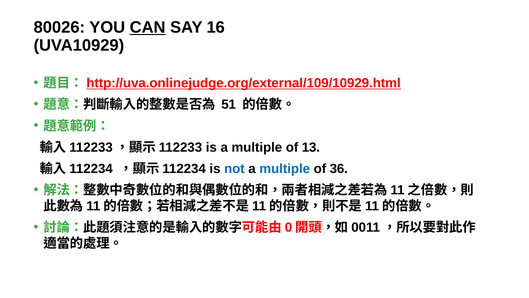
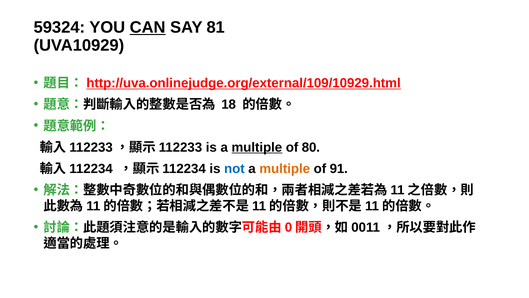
80026: 80026 -> 59324 (59, 27)
16: 16 -> 81 (216, 27)
51: 51 -> 18 (229, 104)
multiple underline: none -> present (257, 147)
13: 13 -> 80 (311, 147)
multiple colour: blue -> orange (285, 169)
36: 36 -> 91 (339, 169)
